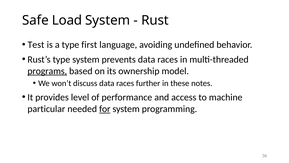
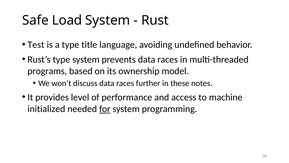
first: first -> title (89, 45)
programs underline: present -> none (47, 71)
particular: particular -> initialized (46, 109)
